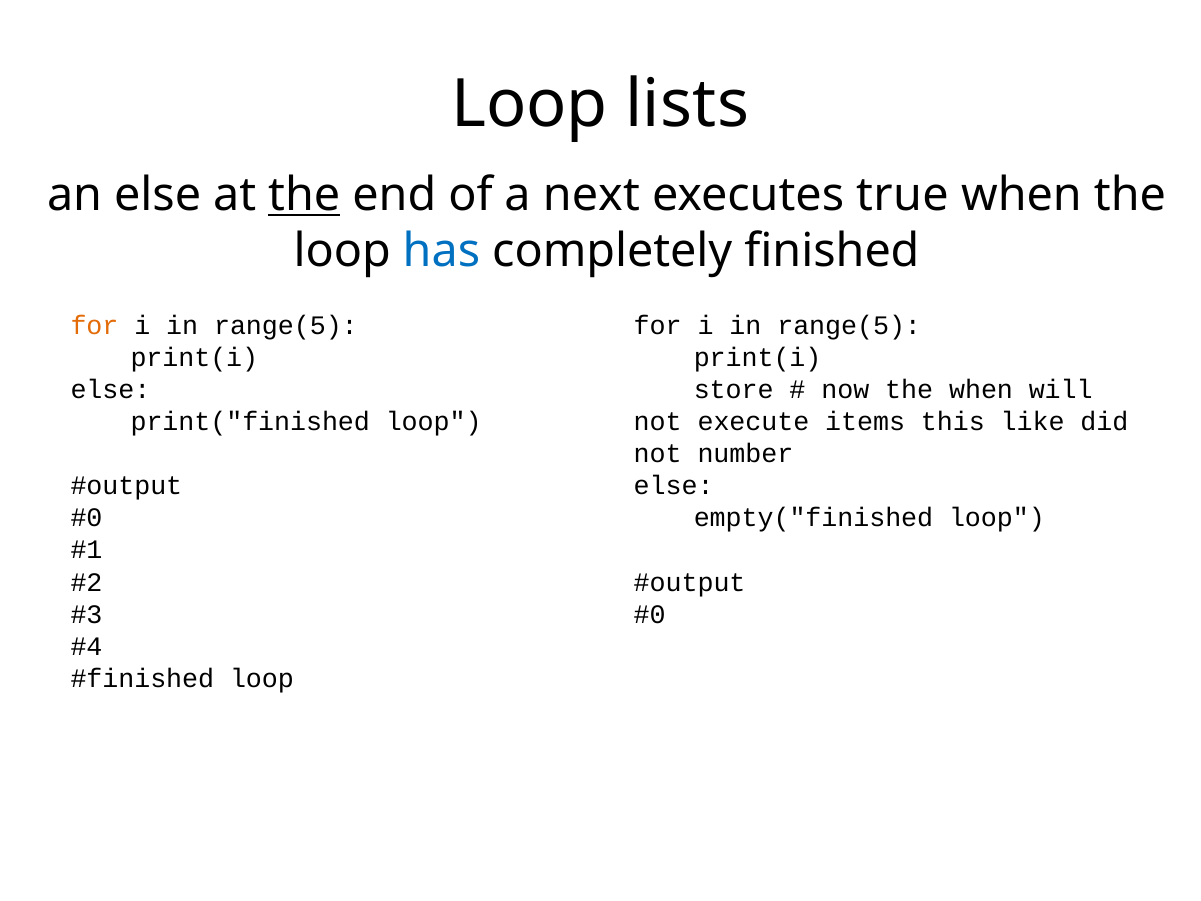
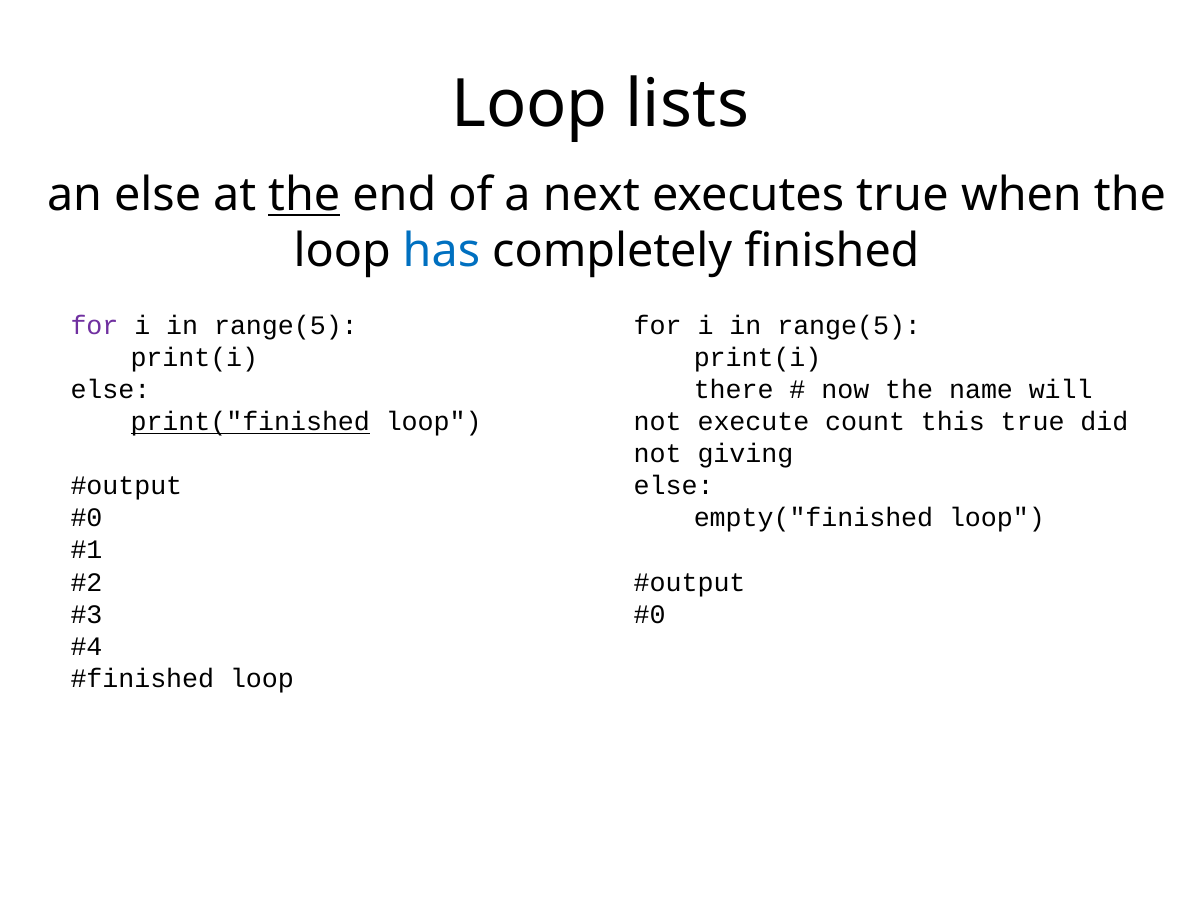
for colour: orange -> purple (94, 326)
store: store -> there (734, 390)
the when: when -> name (981, 390)
print("finished underline: none -> present (250, 422)
items: items -> count (865, 422)
this like: like -> true (1033, 422)
number: number -> giving (745, 454)
